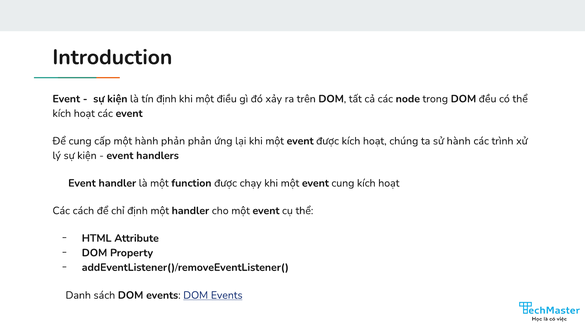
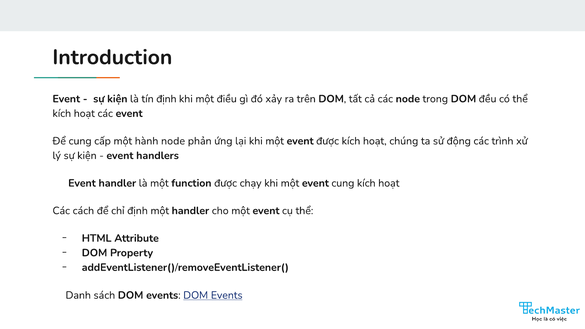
hành phản: phản -> node (173, 141)
sử hành: hành -> động (459, 141)
